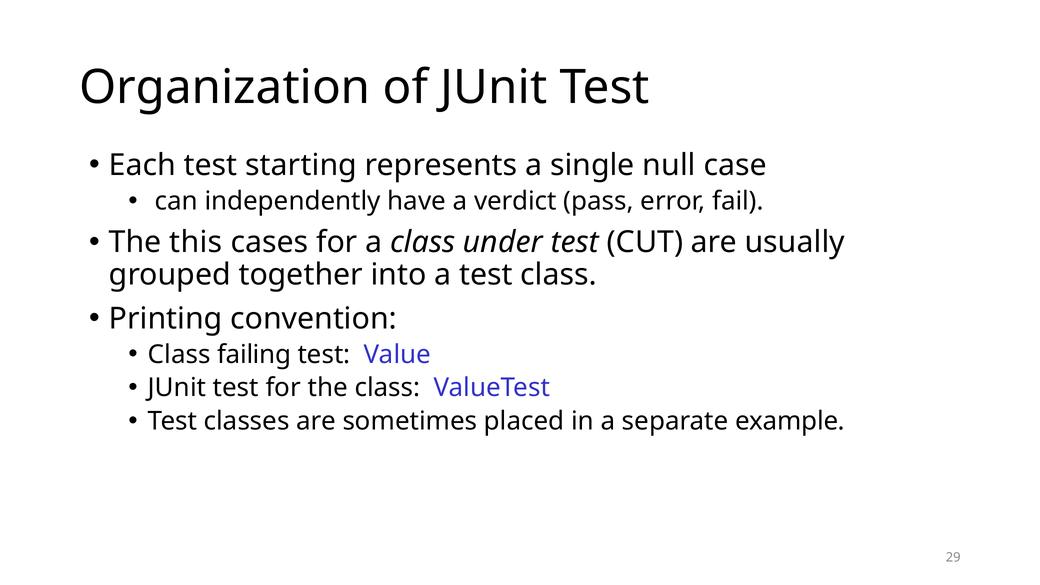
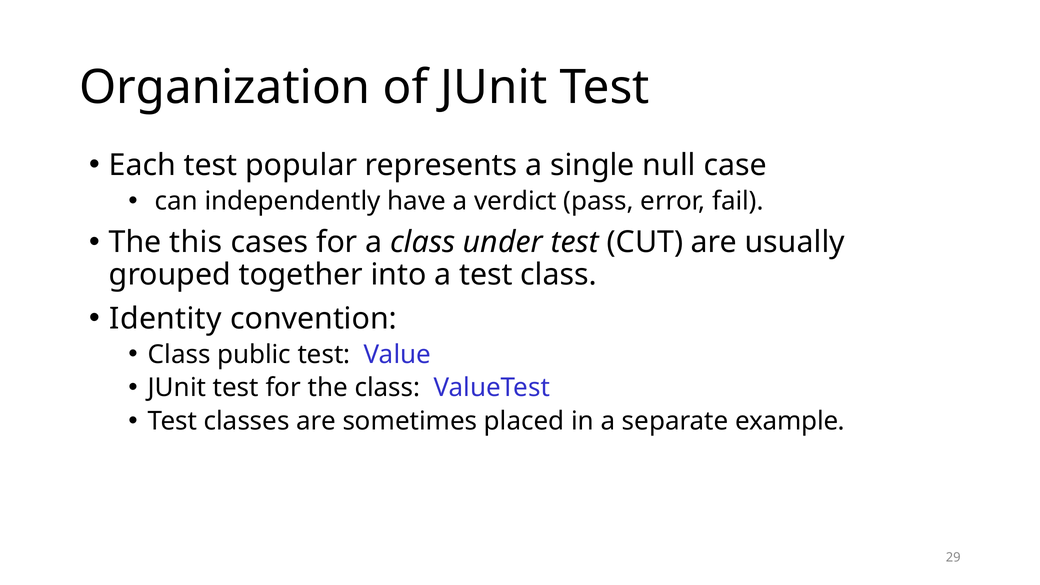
starting: starting -> popular (301, 165)
Printing: Printing -> Identity (166, 319)
failing: failing -> public (254, 354)
